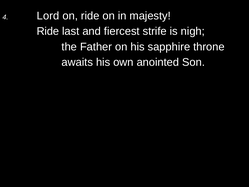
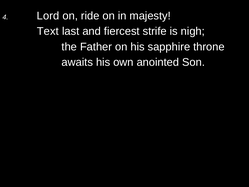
Ride: Ride -> Text (48, 31)
